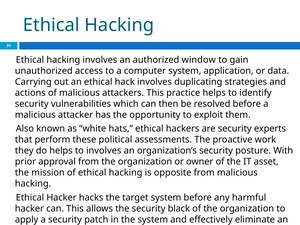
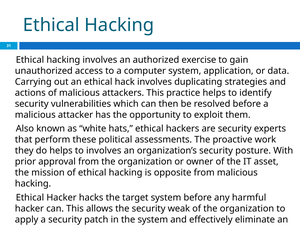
window: window -> exercise (199, 60)
black: black -> weak (179, 209)
